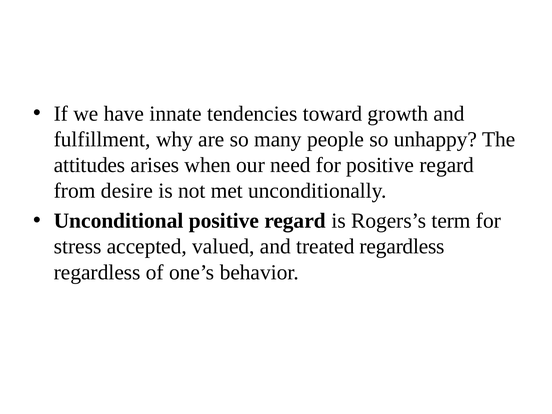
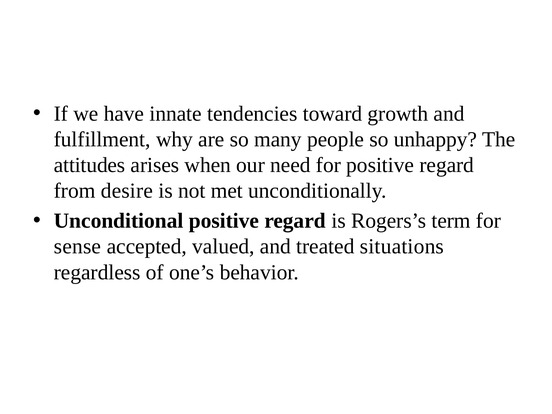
stress: stress -> sense (78, 247)
treated regardless: regardless -> situations (402, 247)
